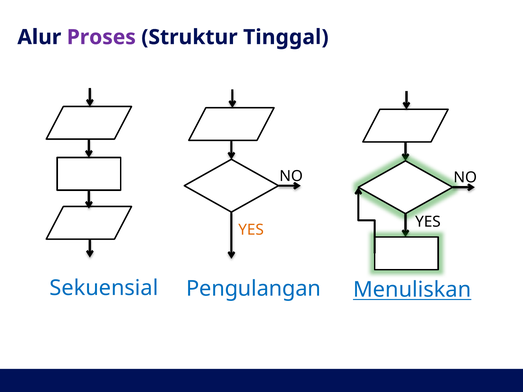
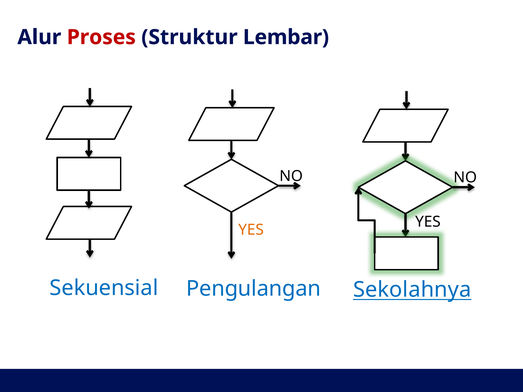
Proses colour: purple -> red (101, 37)
Tinggal: Tinggal -> Lembar (286, 37)
Menuliskan: Menuliskan -> Sekolahnya (412, 290)
